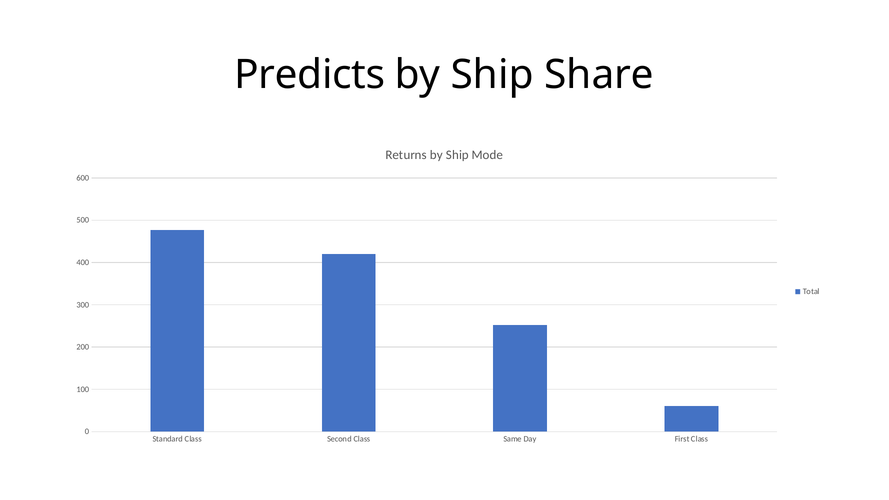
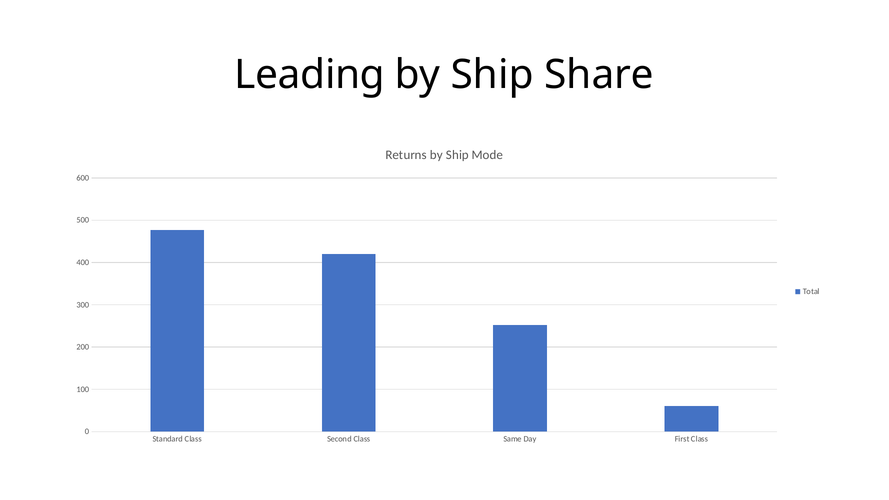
Predicts: Predicts -> Leading (310, 75)
